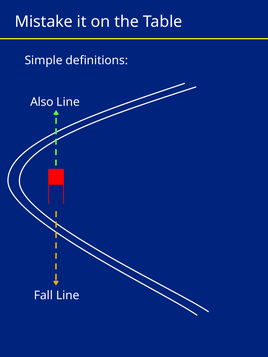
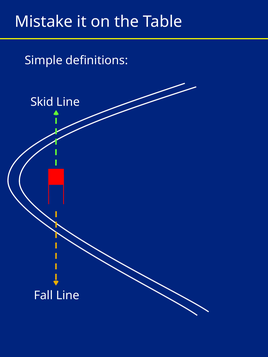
Also: Also -> Skid (42, 102)
